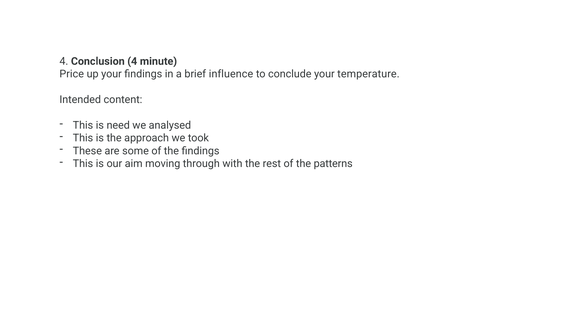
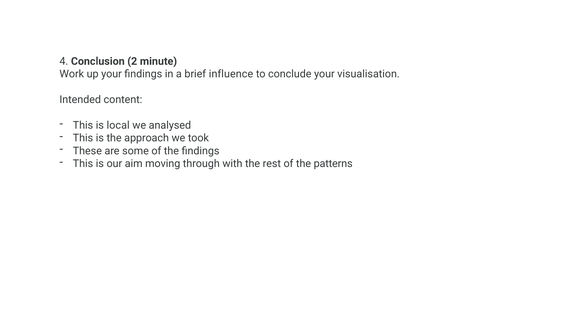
Conclusion 4: 4 -> 2 (132, 61)
Price: Price -> Work (72, 74)
temperature: temperature -> visualisation (369, 74)
need: need -> local (118, 126)
